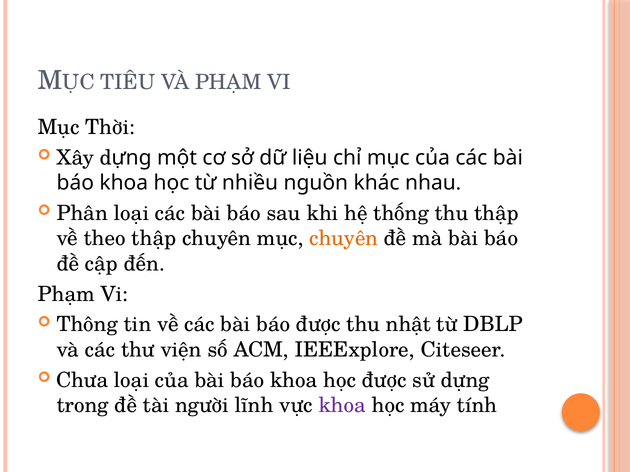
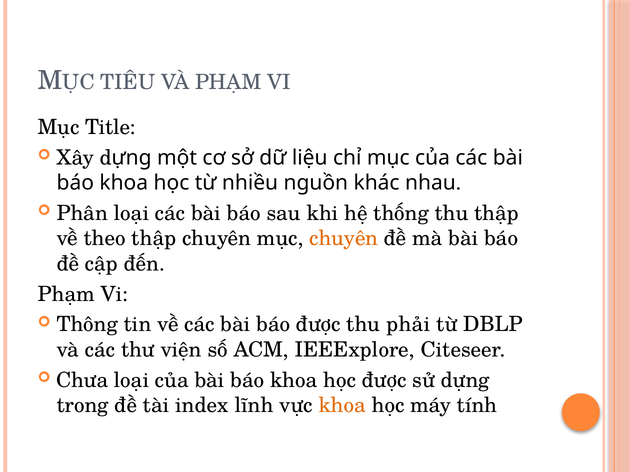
Thời: Thời -> Title (110, 127)
nhật: nhật -> phải (408, 325)
người: người -> index (202, 406)
khoa colour: purple -> orange (342, 406)
